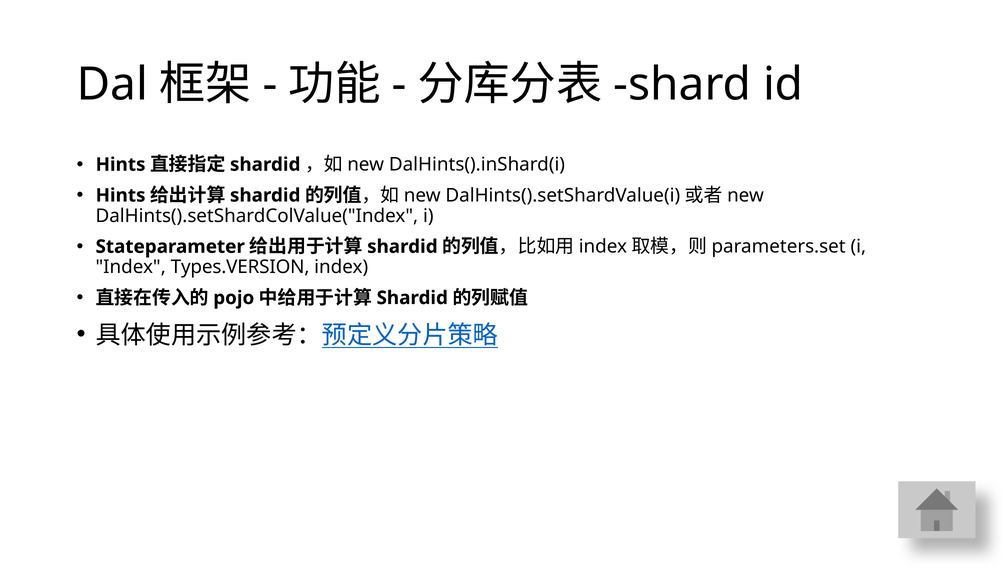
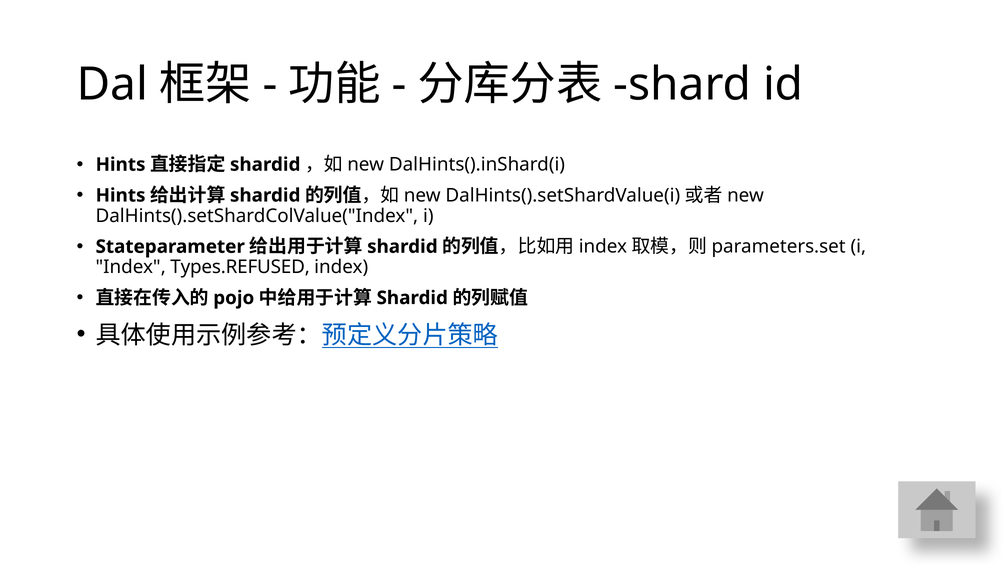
Types.VERSION: Types.VERSION -> Types.REFUSED (240, 267)
